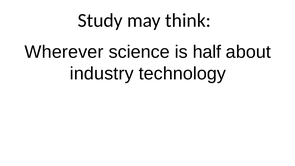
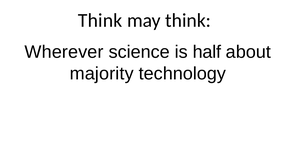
Study: Study -> Think (100, 20)
industry: industry -> majority (102, 74)
